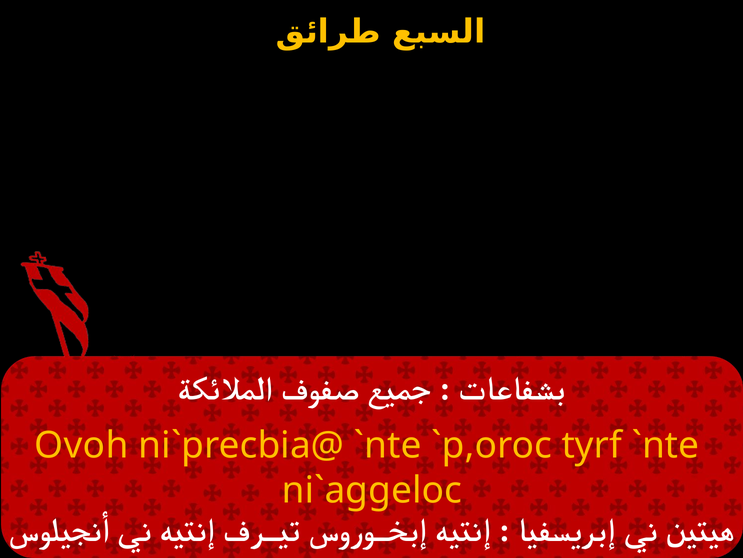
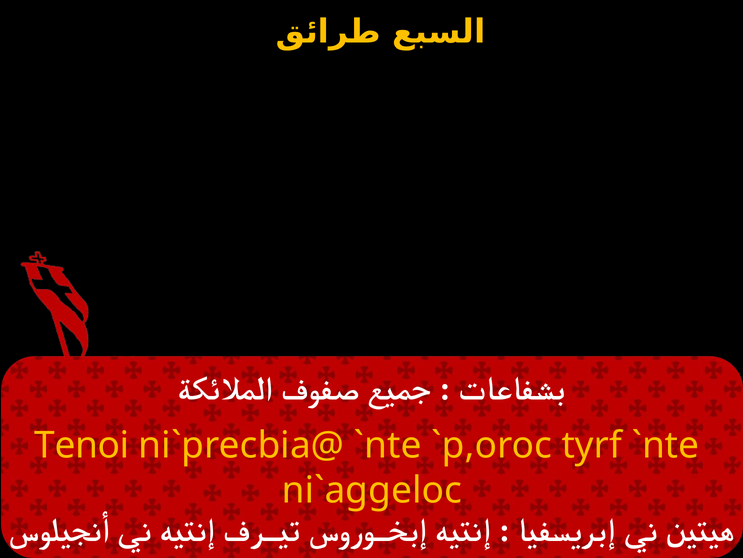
Ovoh: Ovoh -> Tenoi (82, 445)
